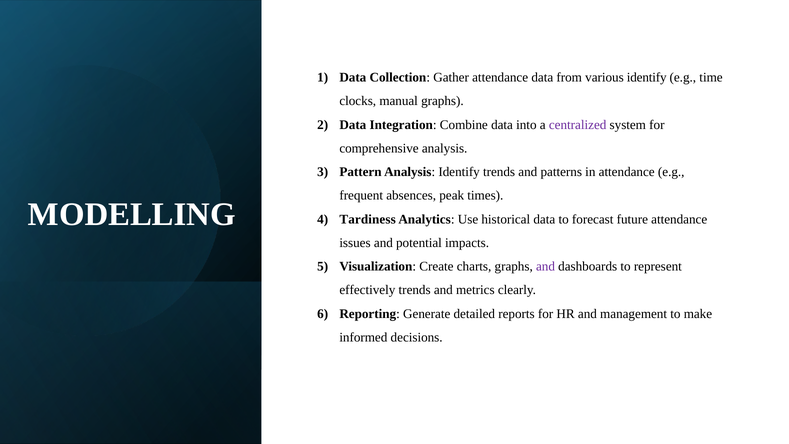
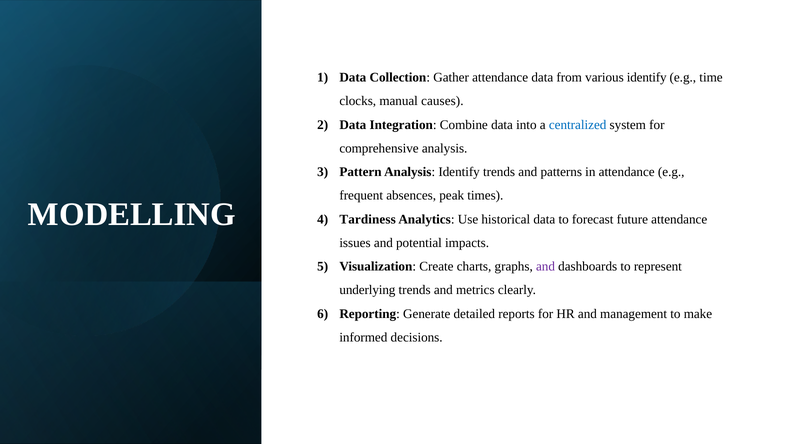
manual graphs: graphs -> causes (442, 101)
centralized colour: purple -> blue (578, 125)
effectively: effectively -> underlying (367, 290)
